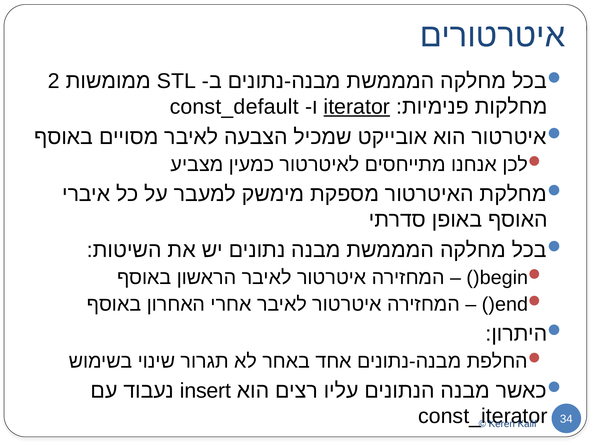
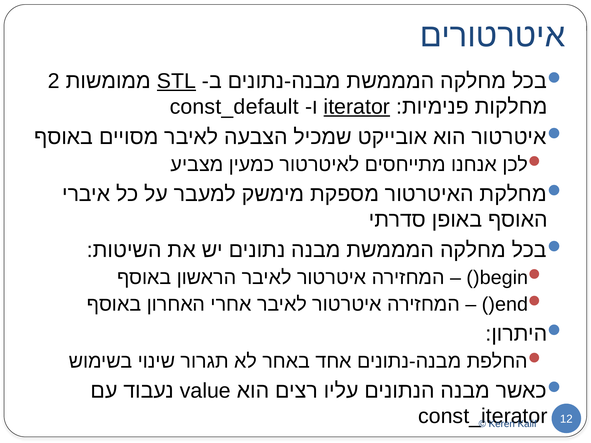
STL underline: none -> present (176, 81)
insert: insert -> value (205, 391)
34: 34 -> 12 (566, 419)
